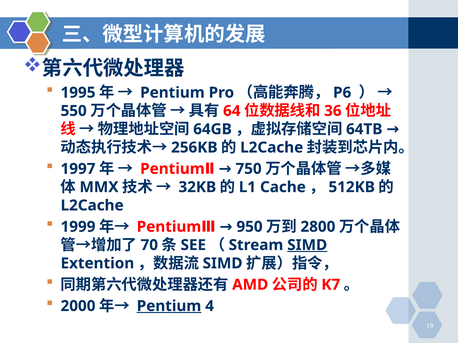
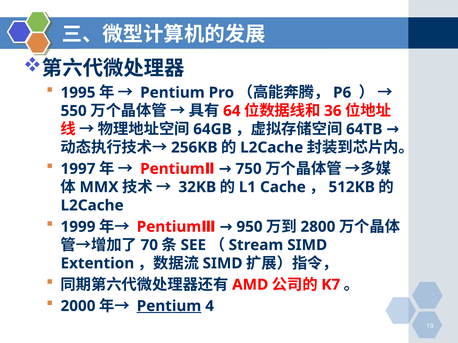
SIMD underline: present -> none (307, 245)
